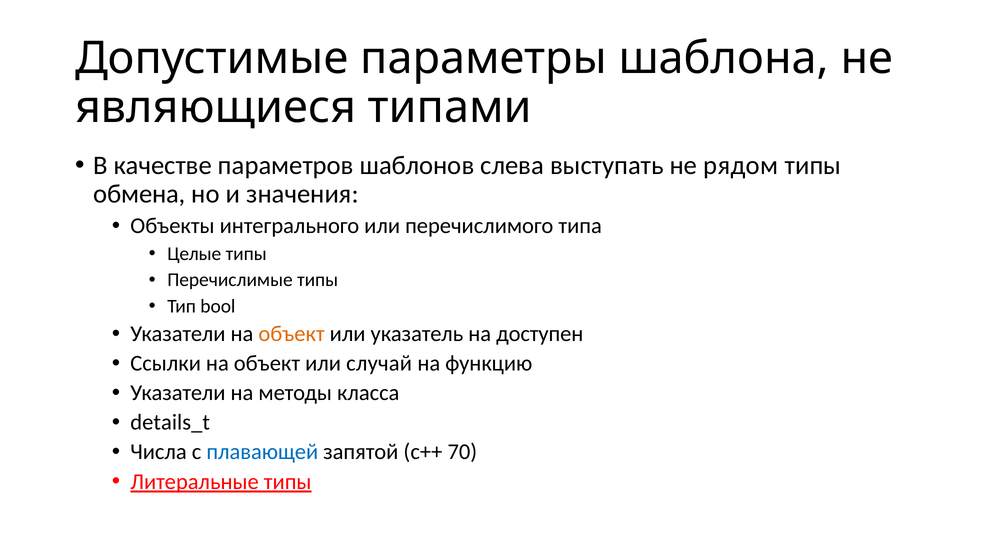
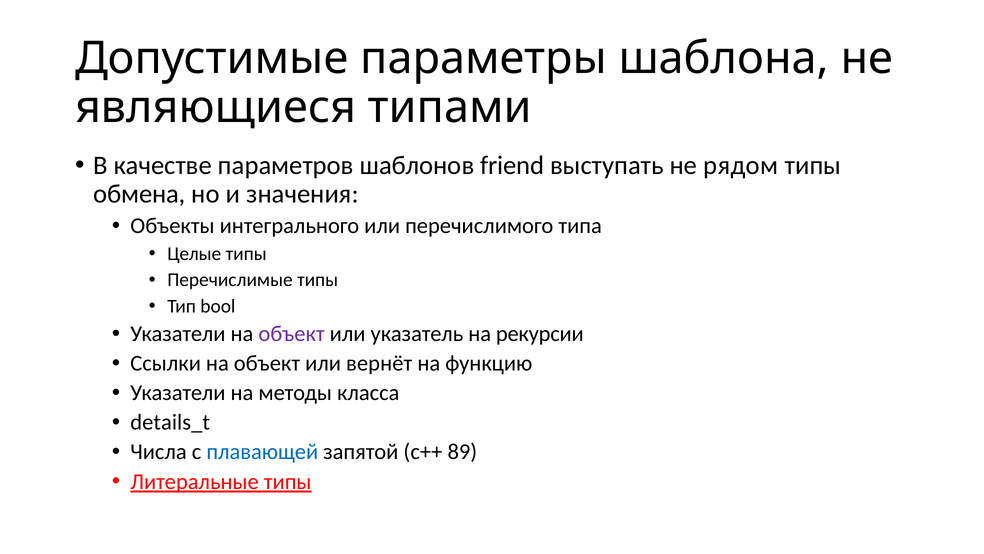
слева: слева -> friend (512, 165)
объект colour: orange -> purple (292, 334)
доступен: доступен -> рекурсии (540, 334)
случай: случай -> вернёт (379, 363)
70: 70 -> 89 (462, 451)
